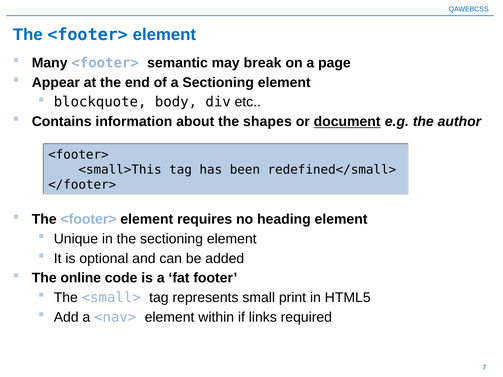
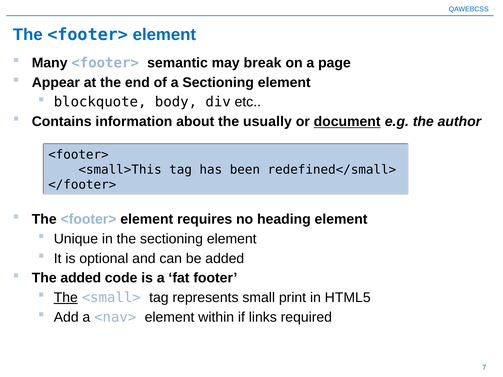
shapes: shapes -> usually (267, 122)
The online: online -> added (81, 278)
The underline: none -> present (66, 298)
